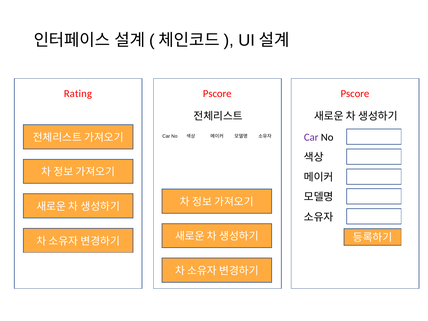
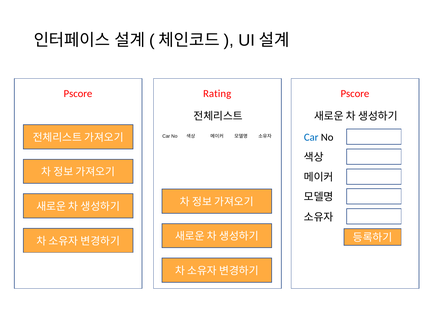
Rating: Rating -> Pscore (78, 94)
Pscore: Pscore -> Rating (217, 94)
Car colour: purple -> blue (311, 137)
